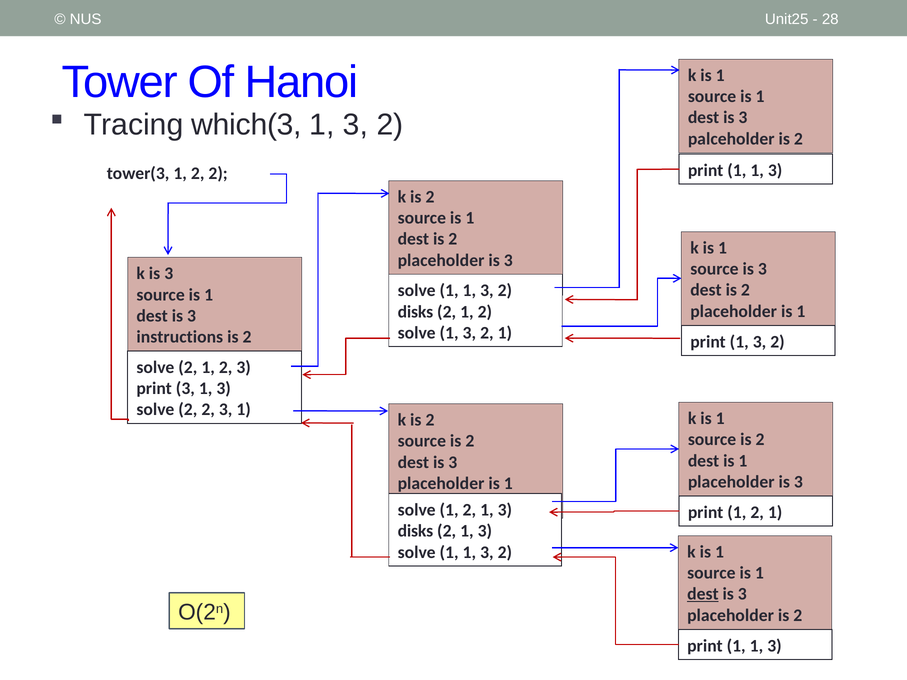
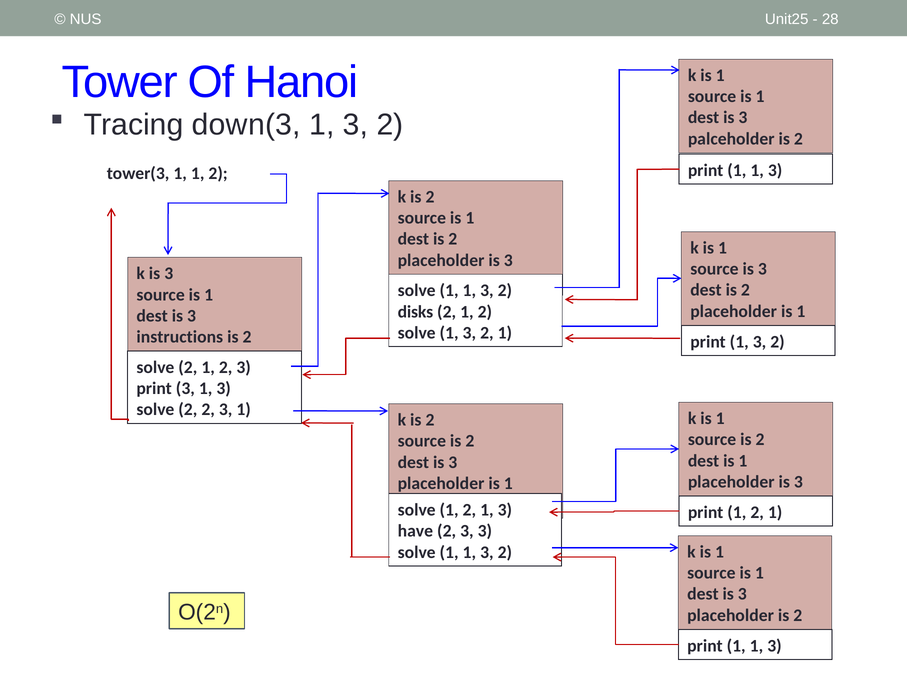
which(3: which(3 -> down(3 (246, 125)
tower(3 1 2: 2 -> 1 (198, 173)
disks: disks -> have (415, 531)
1: 1 -> 3 (467, 531)
dest underline: present -> none (703, 594)
